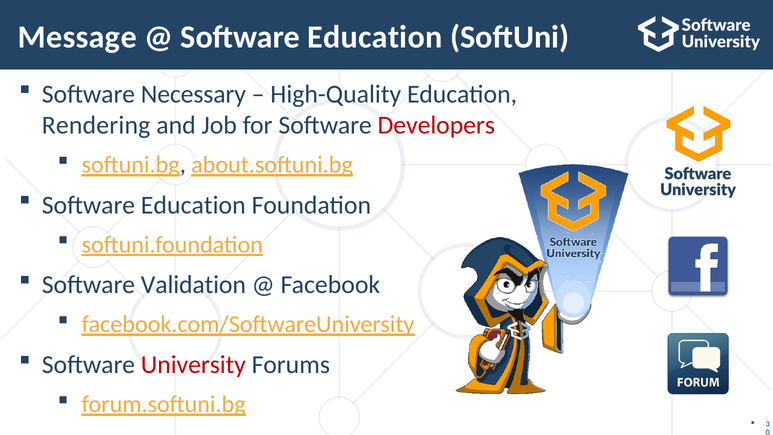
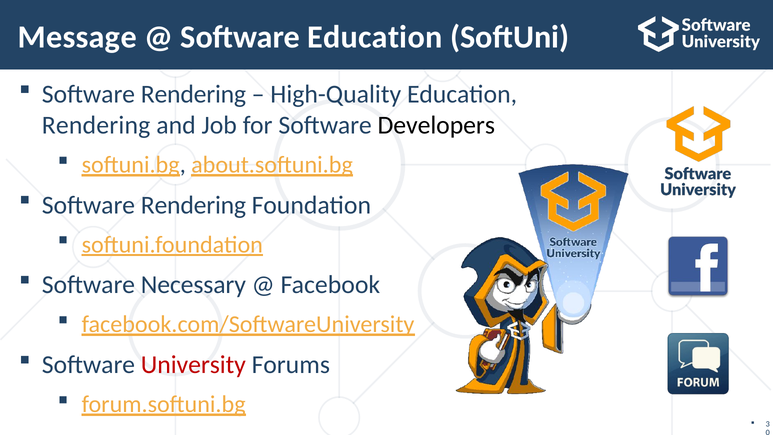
Necessary: Necessary -> Rendering (193, 94)
Developers colour: red -> black (436, 125)
Education: Education -> Rendering (193, 205)
Validation: Validation -> Necessary (193, 285)
